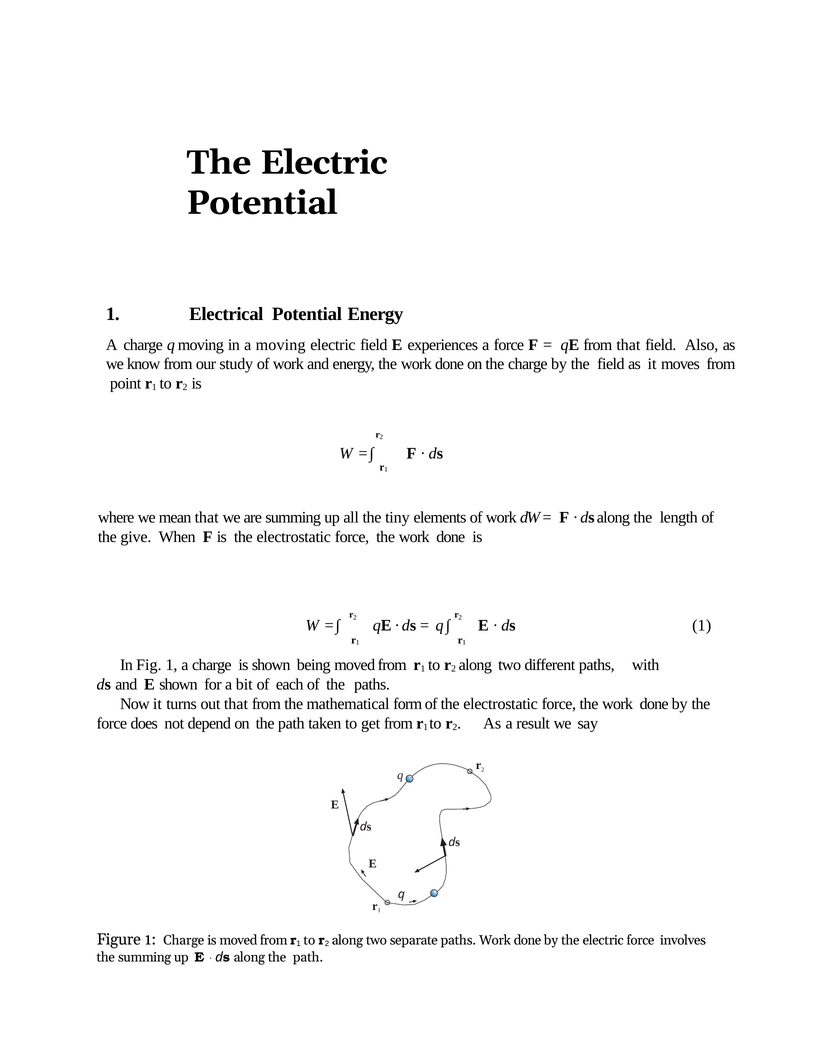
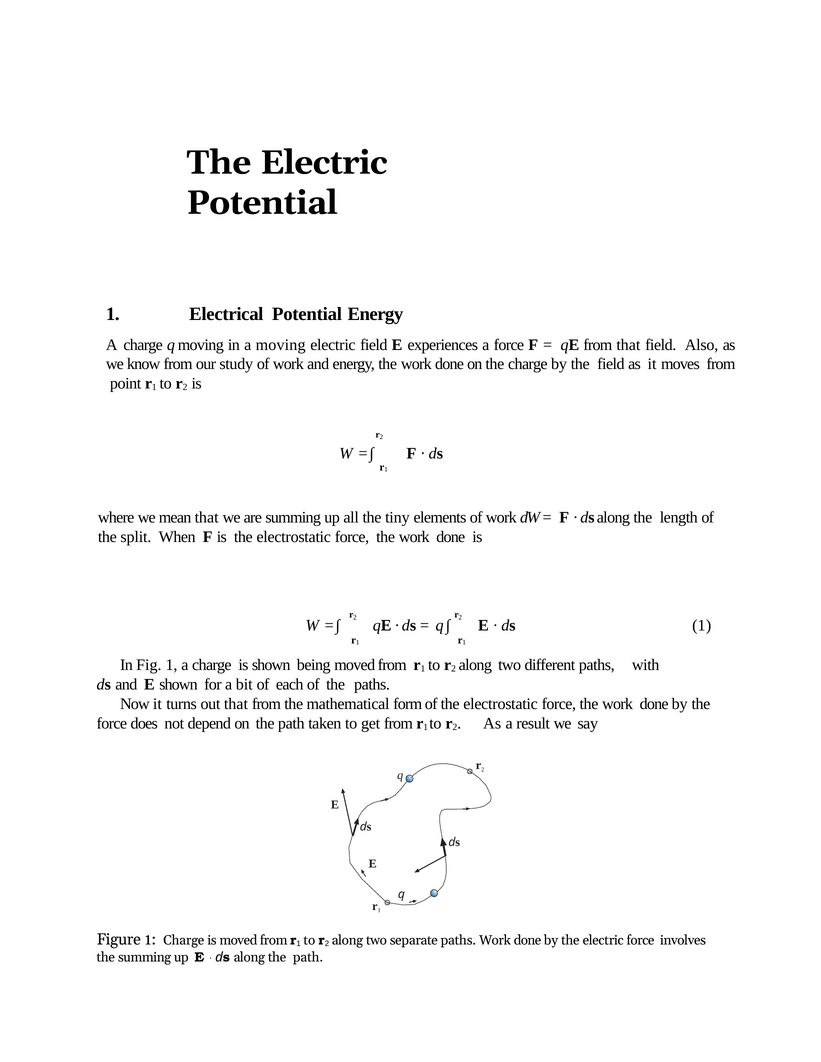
give: give -> split (136, 537)
